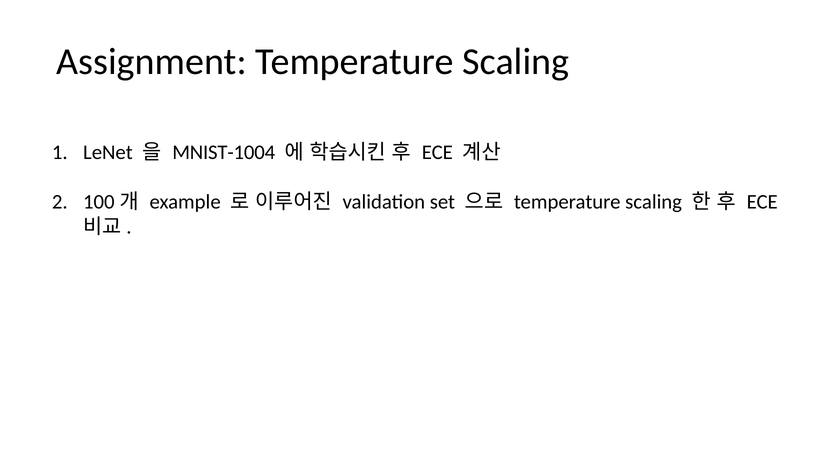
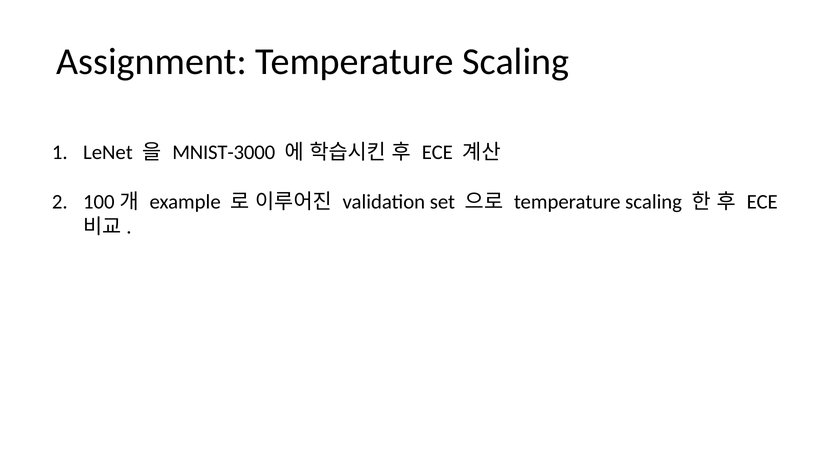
MNIST-1004: MNIST-1004 -> MNIST-3000 (224, 152)
